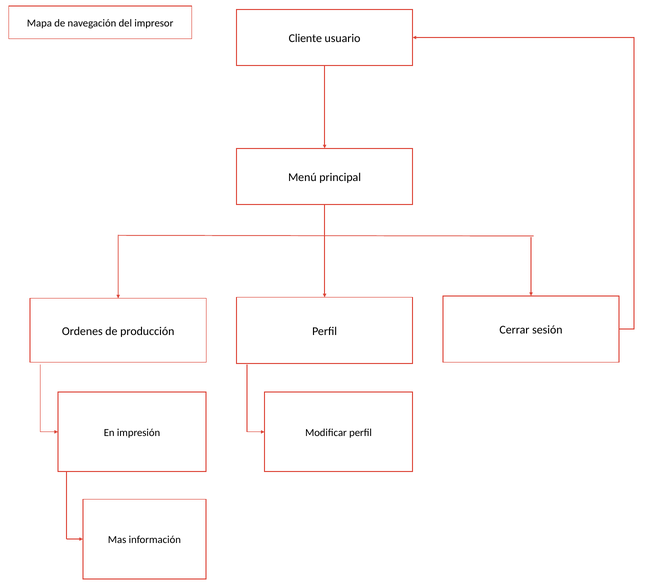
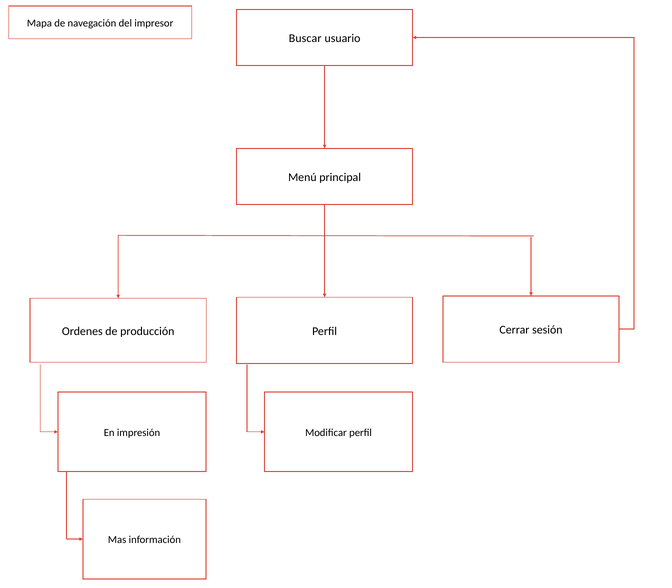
Cliente: Cliente -> Buscar (305, 38)
